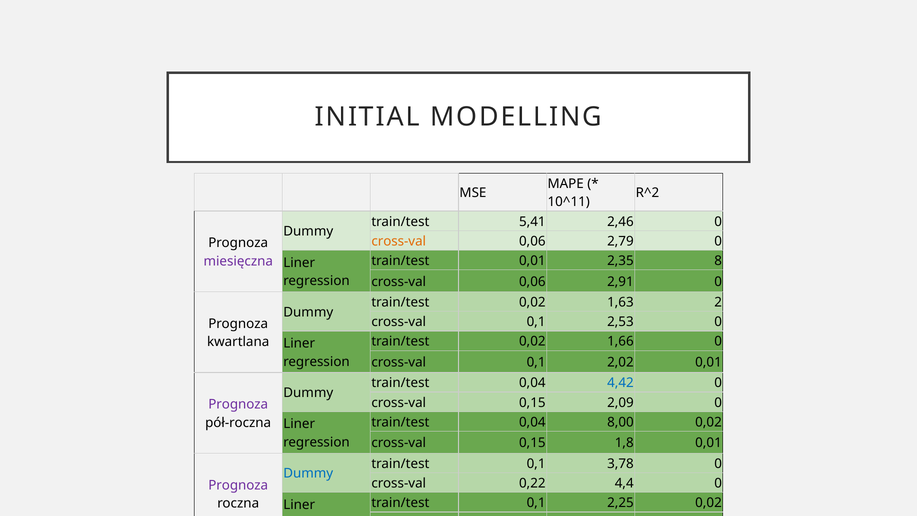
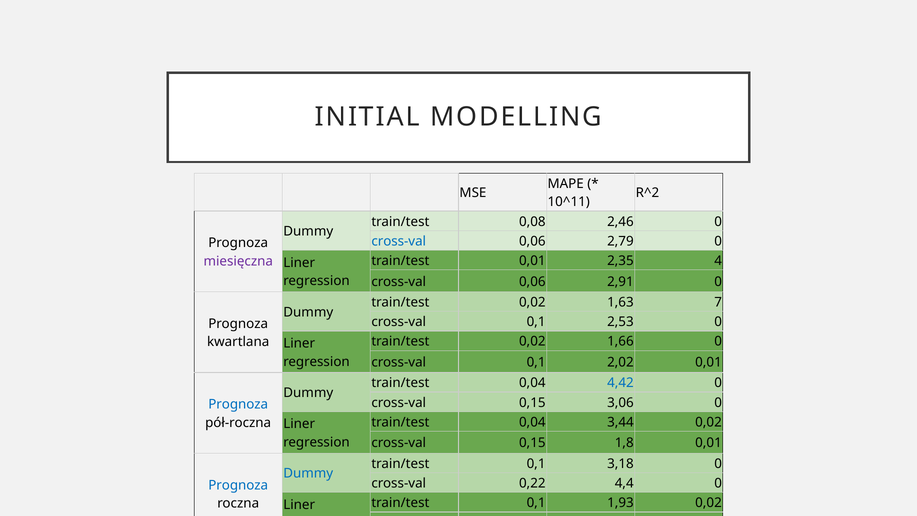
5,41: 5,41 -> 0,08 (532, 222)
cross-val colour: orange -> blue (399, 241)
8: 8 -> 4 (718, 261)
2: 2 -> 7 (718, 302)
2,09: 2,09 -> 3,06 (620, 402)
Prognoza colour: purple -> blue (238, 404)
8,00: 8,00 -> 3,44 (620, 422)
3,78: 3,78 -> 3,18 (620, 464)
Prognoza colour: purple -> blue (238, 485)
2,25: 2,25 -> 1,93 (620, 503)
